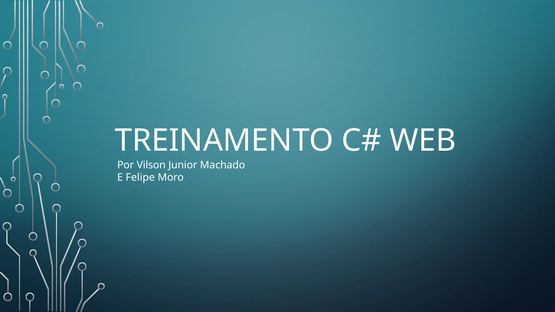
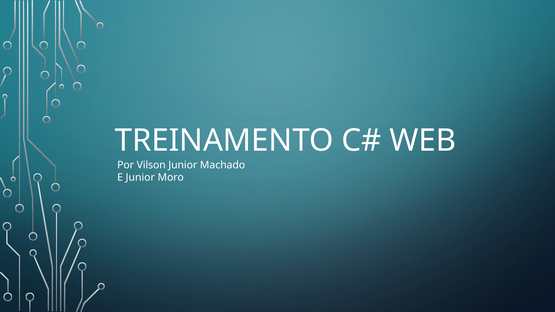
E Felipe: Felipe -> Junior (140, 178)
